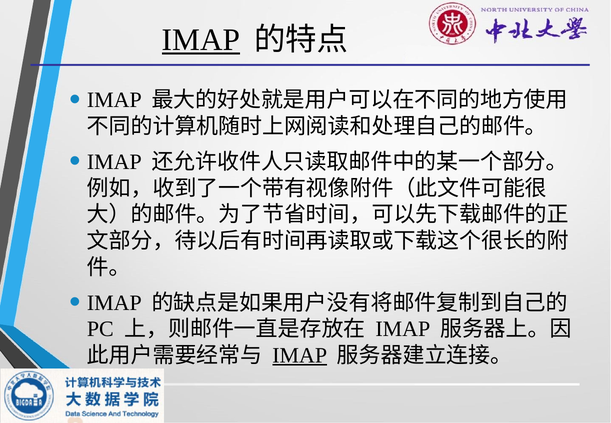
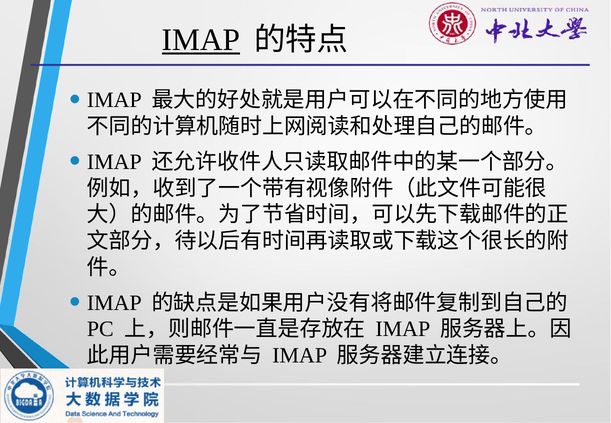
IMAP underline: present -> none (300, 355)
